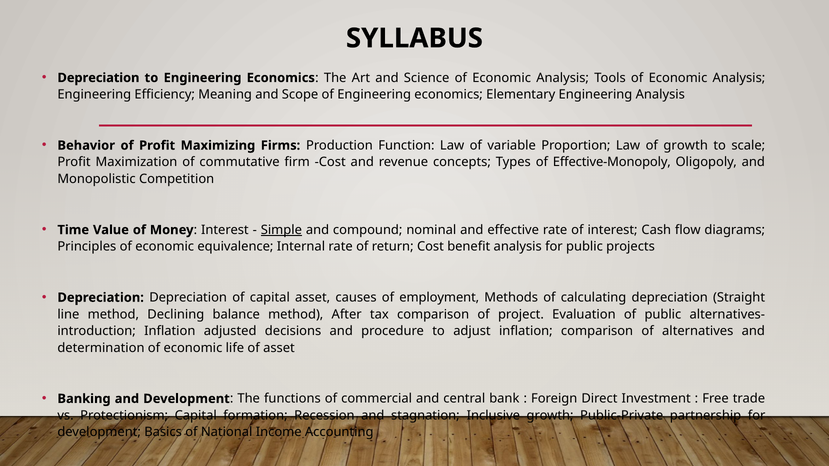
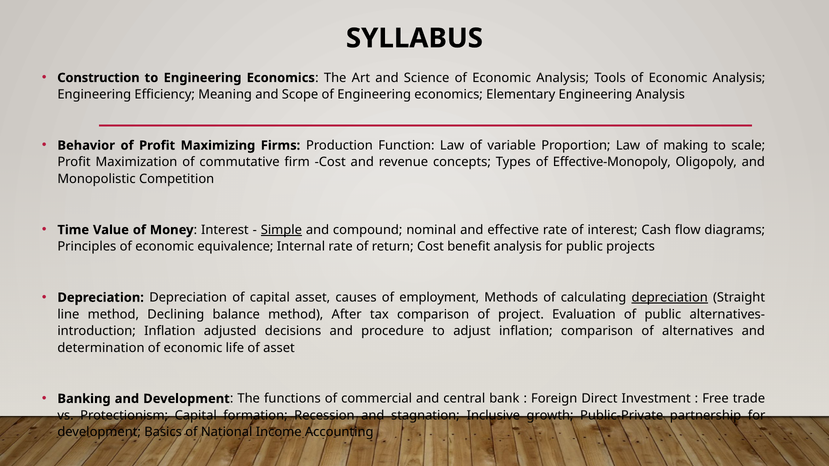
Depreciation: Depreciation -> Construction (98, 78)
of growth: growth -> making (686, 146)
depreciation underline: none -> present (670, 298)
